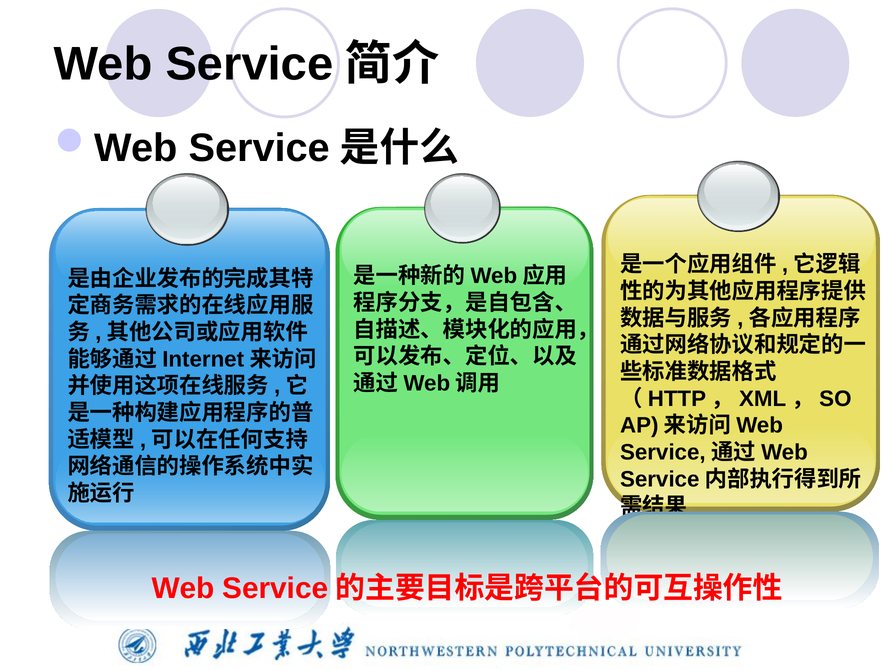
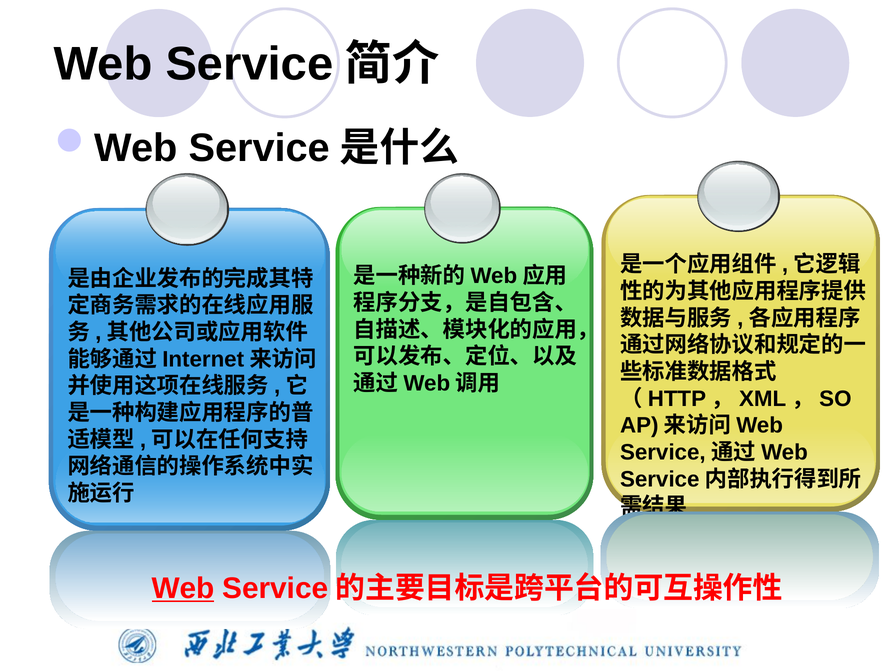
Web underline: none -> present (183, 588)
